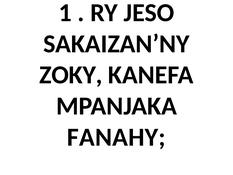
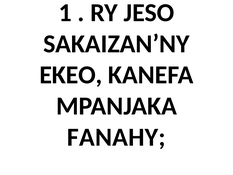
ZOKY: ZOKY -> EKEO (71, 75)
